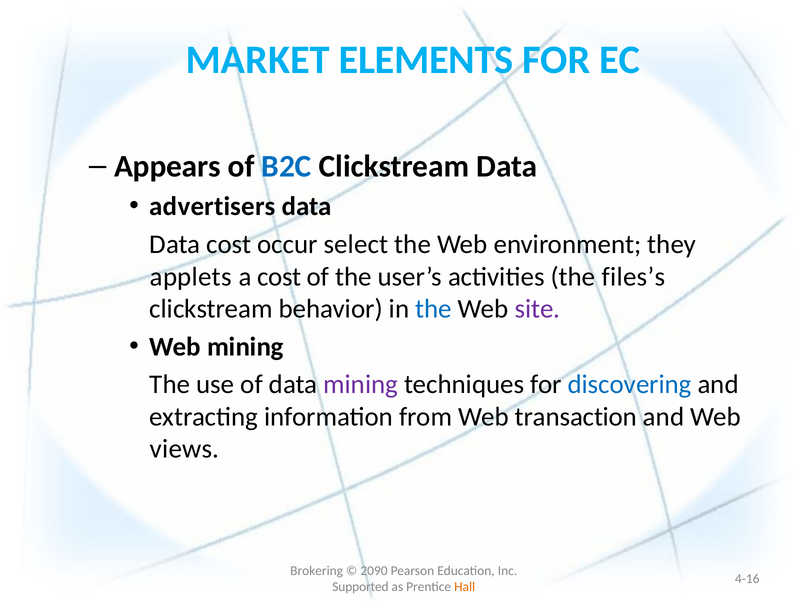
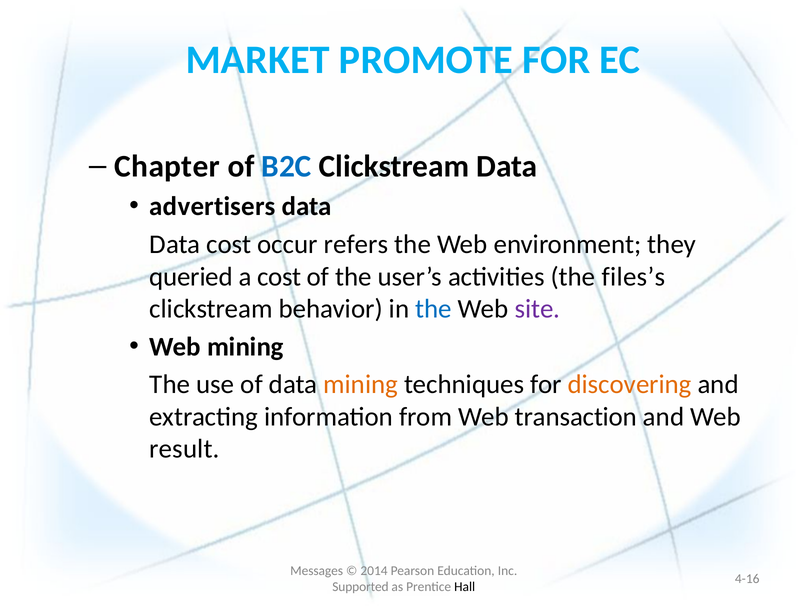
ELEMENTS: ELEMENTS -> PROMOTE (426, 60)
Appears: Appears -> Chapter (167, 166)
select: select -> refers (356, 244)
applets: applets -> queried (191, 277)
mining colour: purple -> orange (361, 384)
discovering colour: blue -> orange (630, 384)
views: views -> result (185, 449)
Brokering: Brokering -> Messages (317, 571)
2090: 2090 -> 2014 (374, 571)
Hall colour: orange -> black (465, 587)
